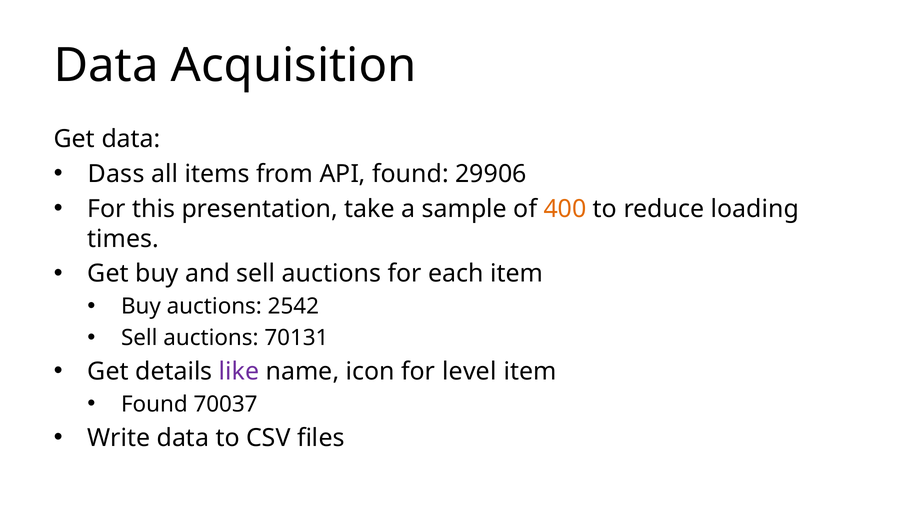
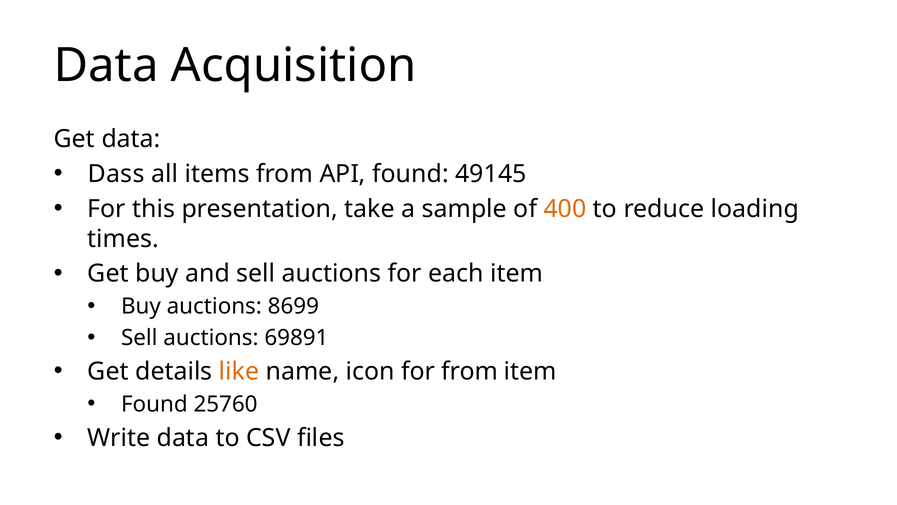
29906: 29906 -> 49145 (491, 174)
2542: 2542 -> 8699 (293, 306)
70131: 70131 -> 69891 (296, 338)
like colour: purple -> orange (239, 371)
for level: level -> from (470, 371)
70037: 70037 -> 25760 (226, 404)
